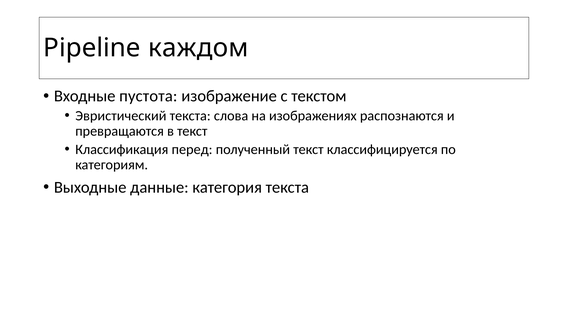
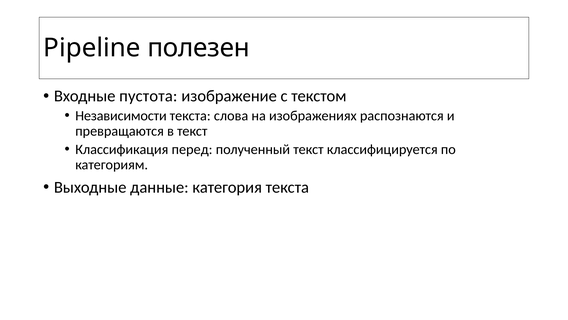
каждом: каждом -> полезен (199, 48)
Эвристический: Эвристический -> Независимости (121, 116)
